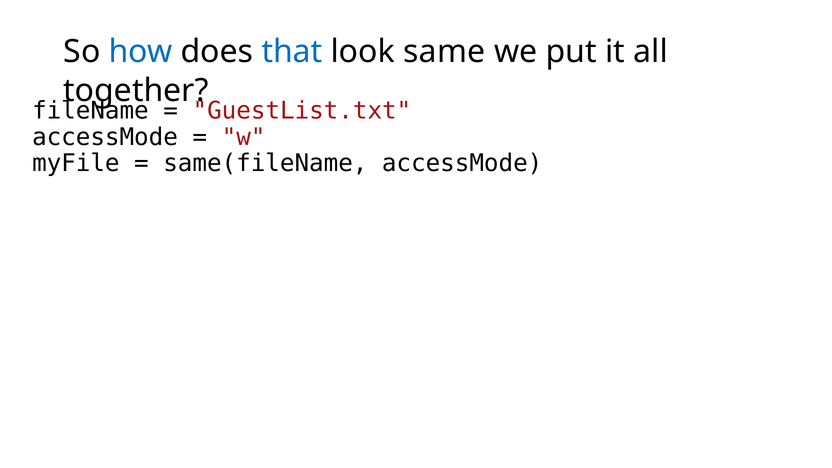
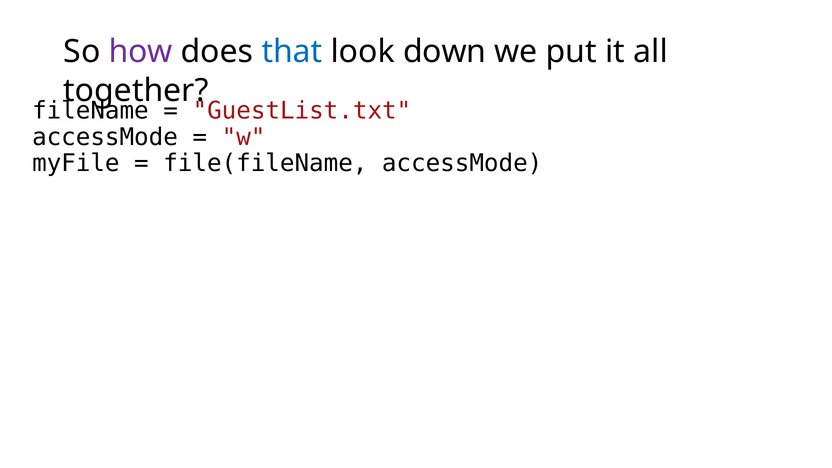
how colour: blue -> purple (141, 52)
same: same -> down (445, 52)
same(fileName: same(fileName -> file(fileName (265, 163)
